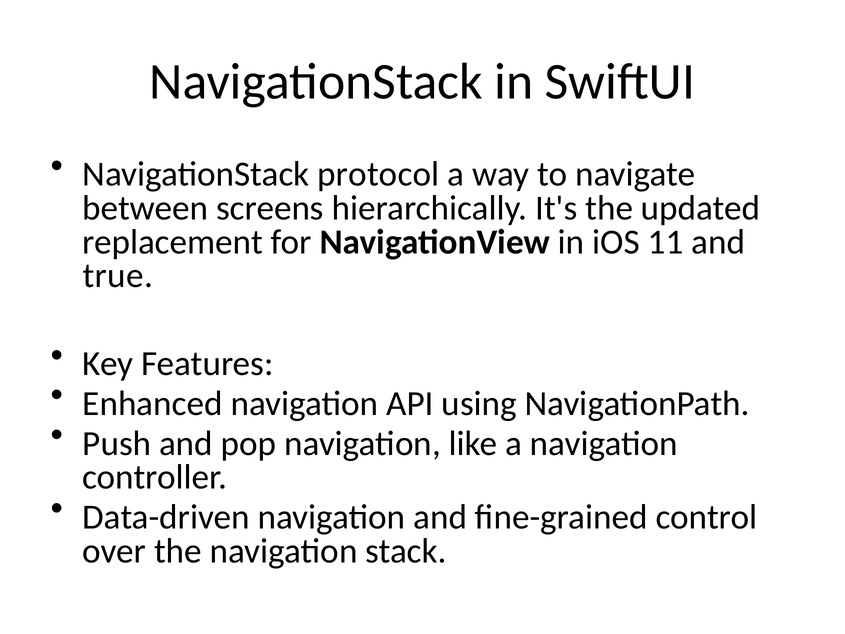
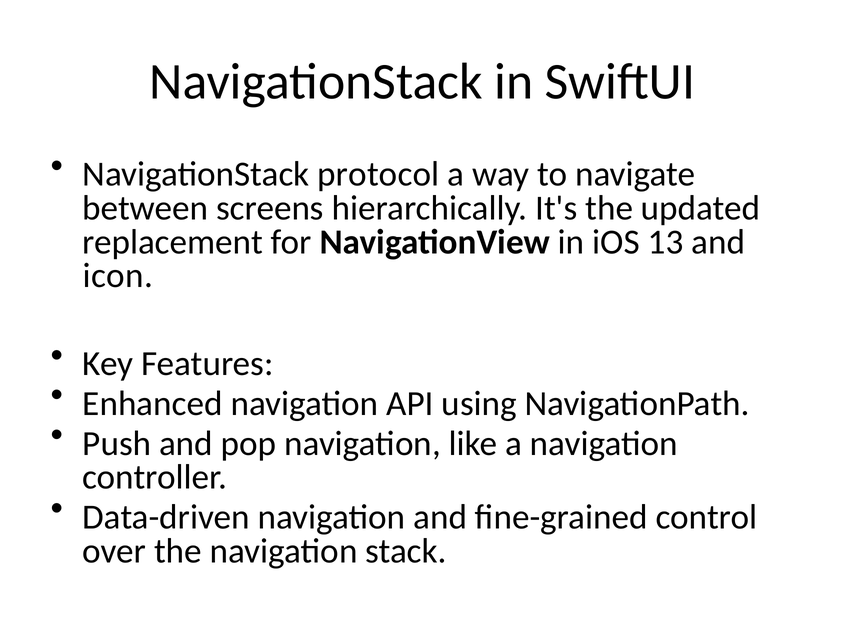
11: 11 -> 13 (666, 242)
true: true -> icon (118, 276)
